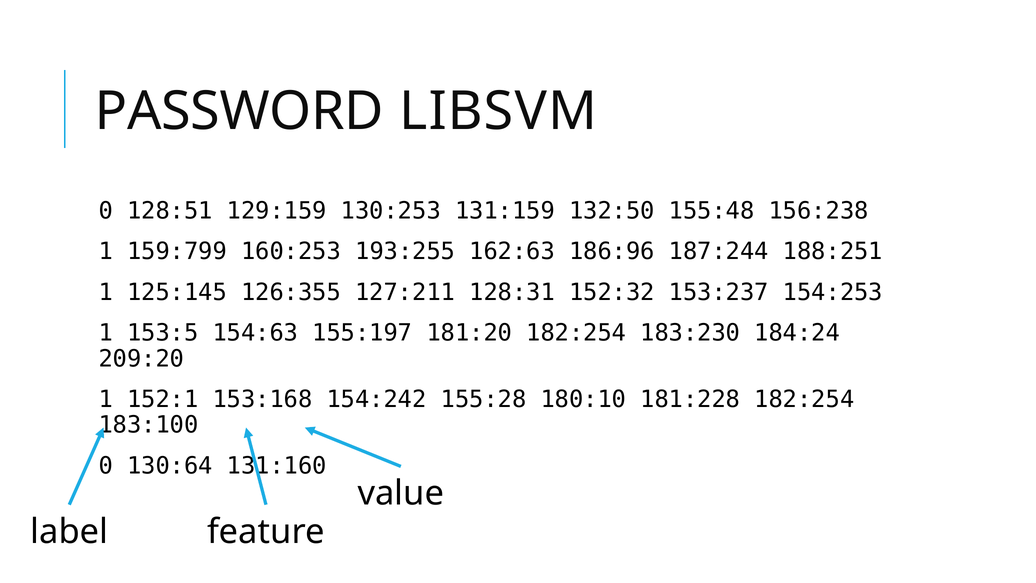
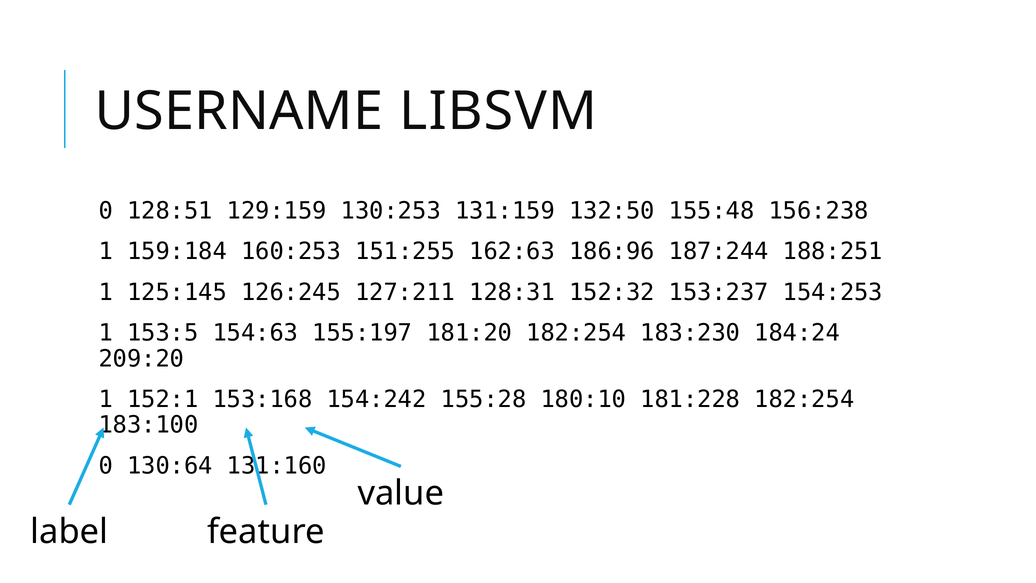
PASSWORD: PASSWORD -> USERNAME (239, 111)
159:799: 159:799 -> 159:184 (177, 252)
193:255: 193:255 -> 151:255 (405, 252)
126:355: 126:355 -> 126:245 (291, 292)
